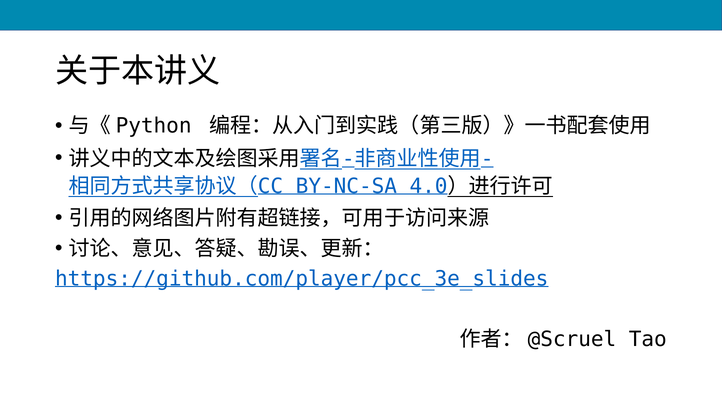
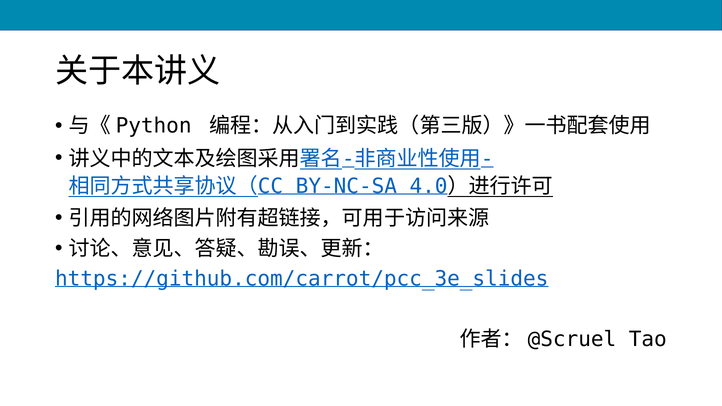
https://github.com/player/pcc_3e_slides: https://github.com/player/pcc_3e_slides -> https://github.com/carrot/pcc_3e_slides (302, 279)
